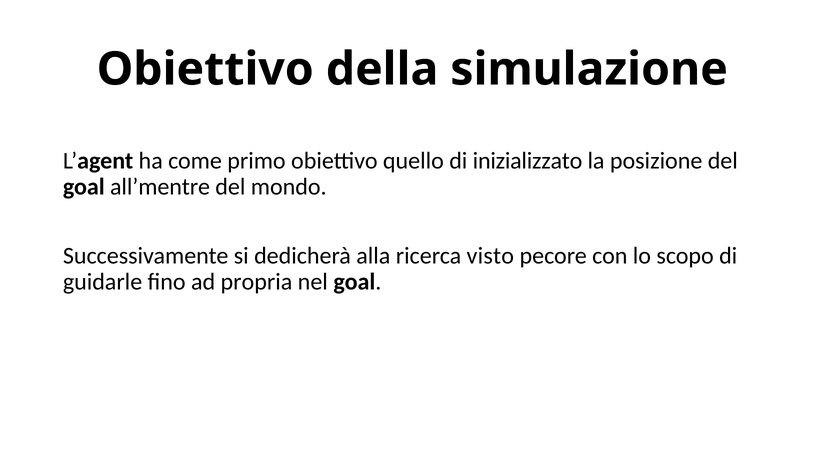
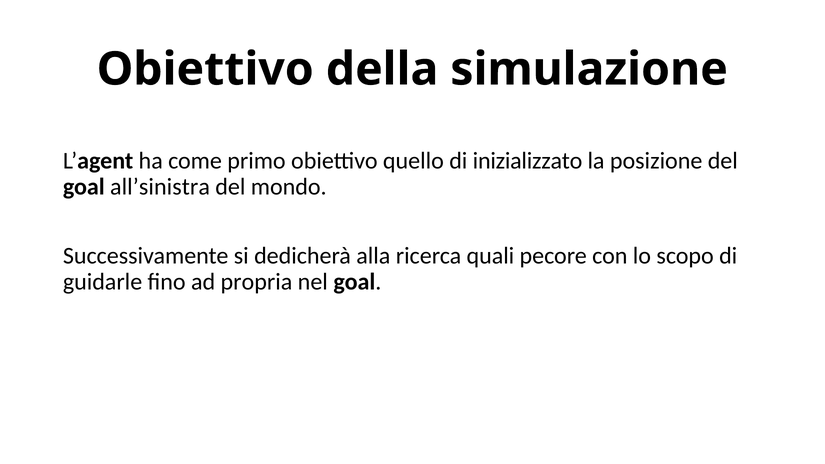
all’mentre: all’mentre -> all’sinistra (160, 187)
visto: visto -> quali (490, 256)
